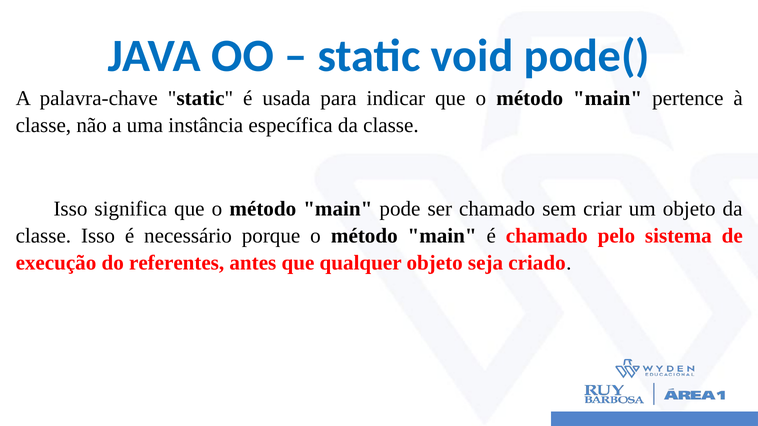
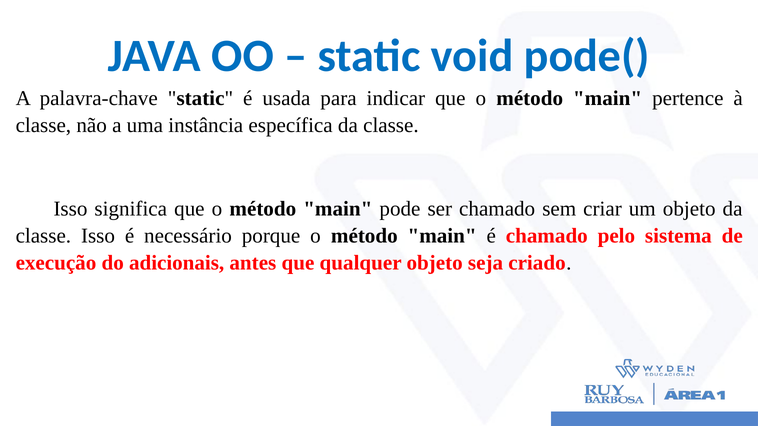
referentes: referentes -> adicionais (177, 263)
